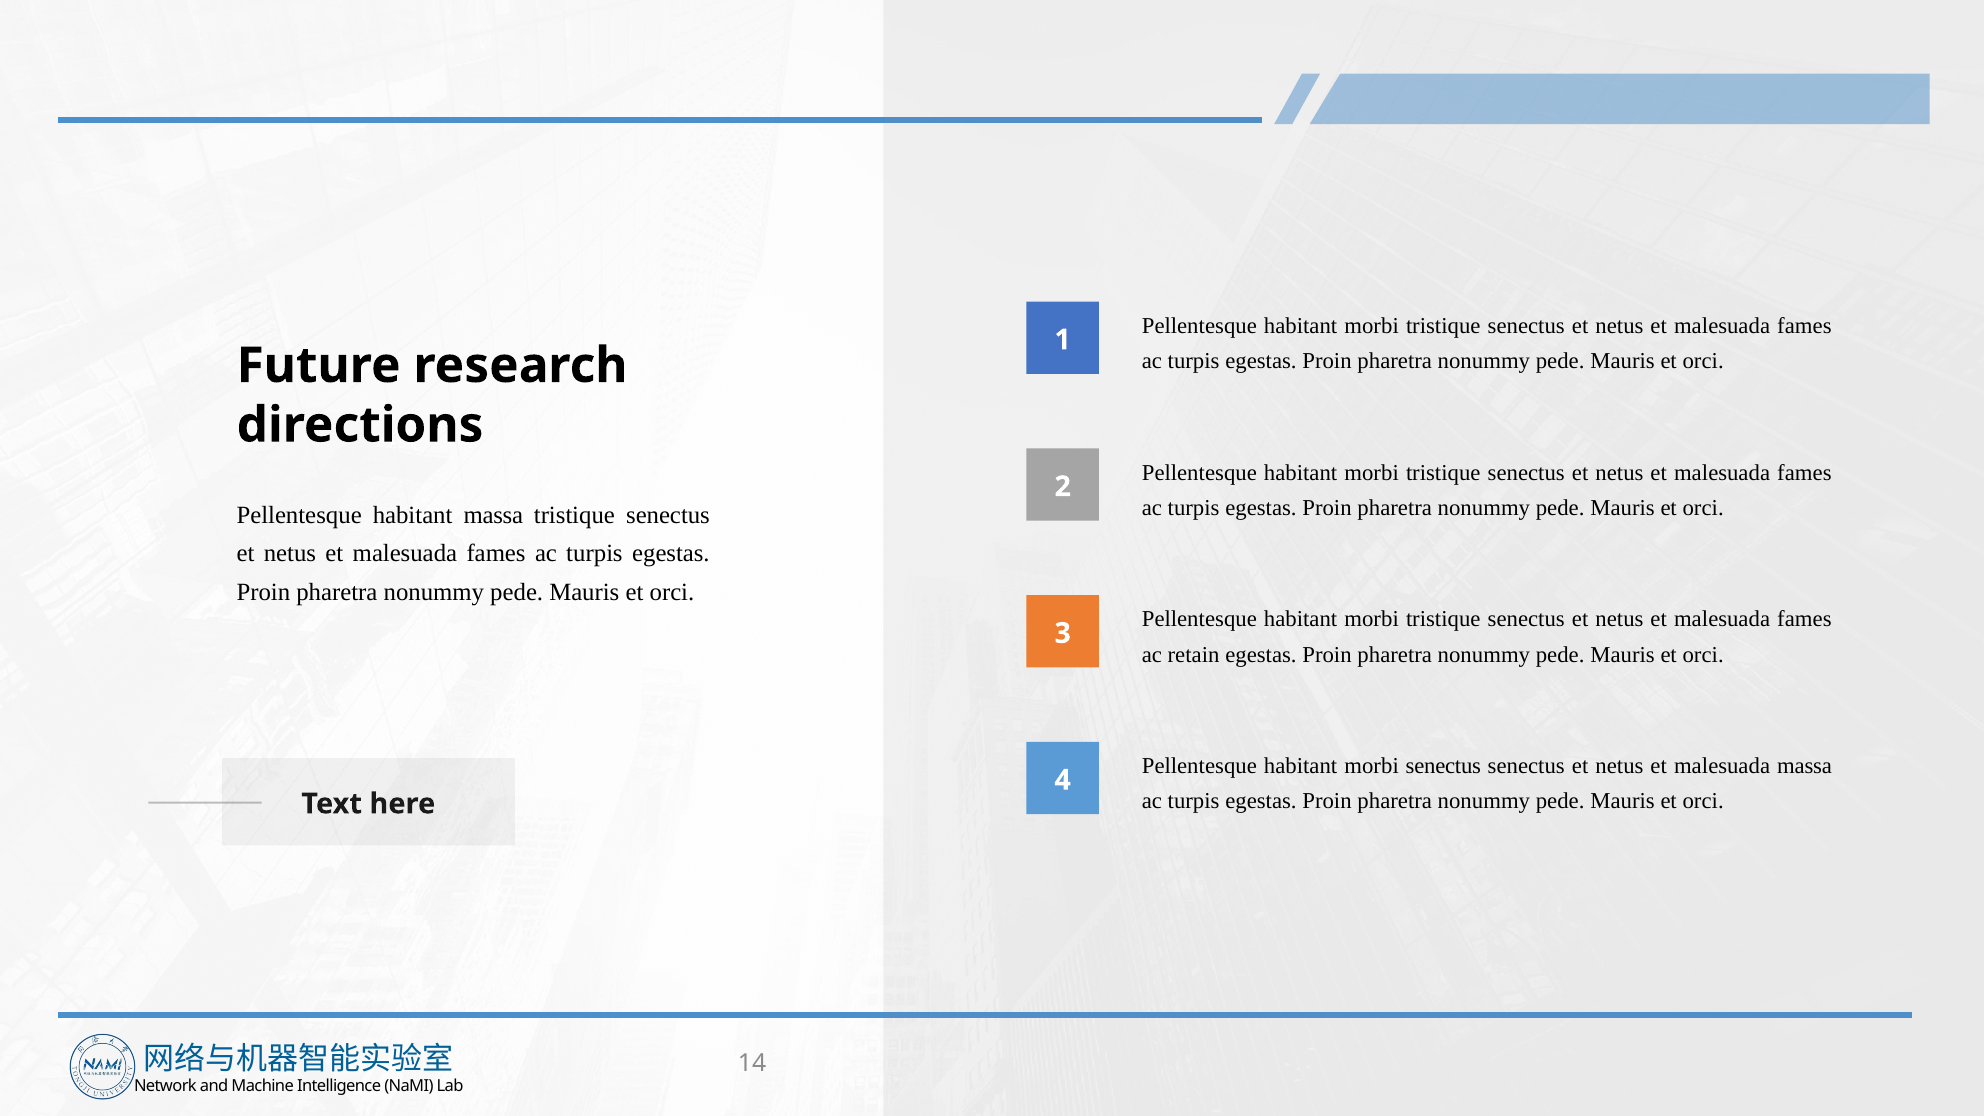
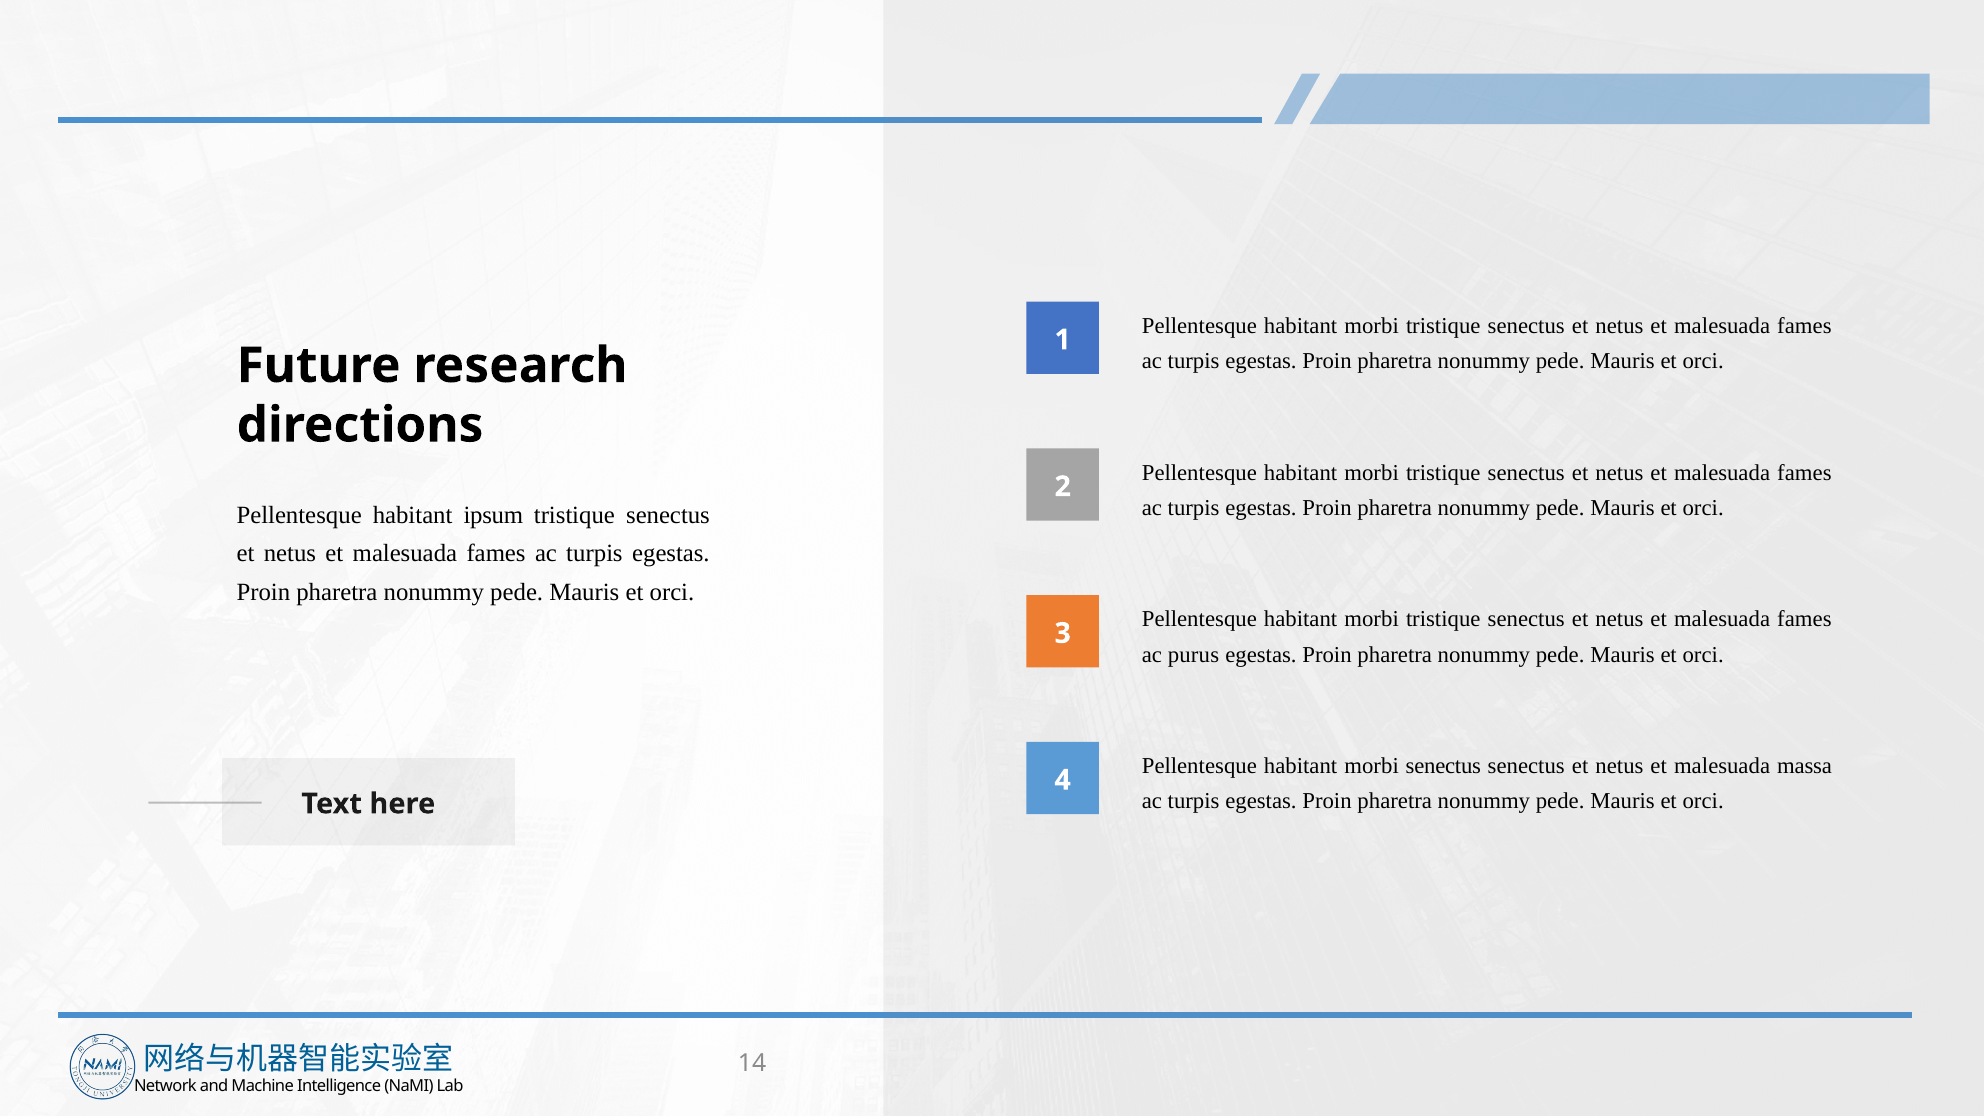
habitant massa: massa -> ipsum (493, 515)
retain: retain -> purus (1193, 655)
